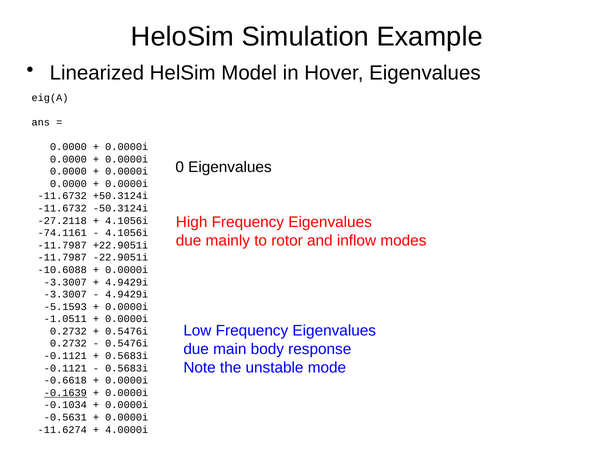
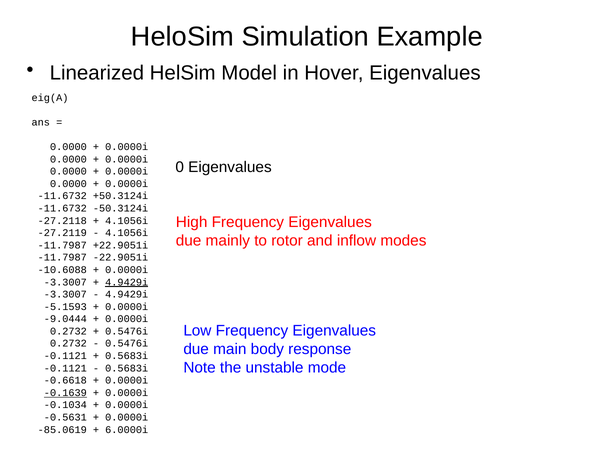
-74.1161: -74.1161 -> -27.2119 (62, 233)
4.9429i underline: none -> present (127, 282)
-1.0511: -1.0511 -> -9.0444 (65, 319)
-11.6274: -11.6274 -> -85.0619 (62, 429)
4.0000i: 4.0000i -> 6.0000i (127, 429)
